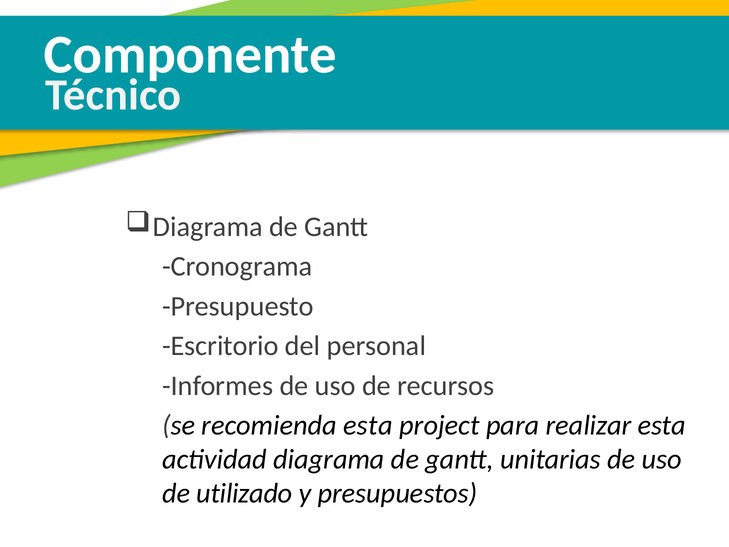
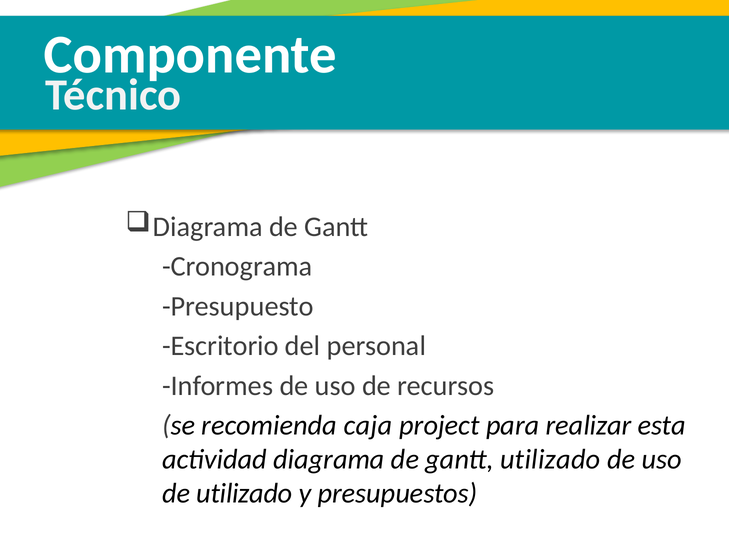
recomienda esta: esta -> caja (368, 425)
gantt unitarias: unitarias -> utilizado (550, 459)
